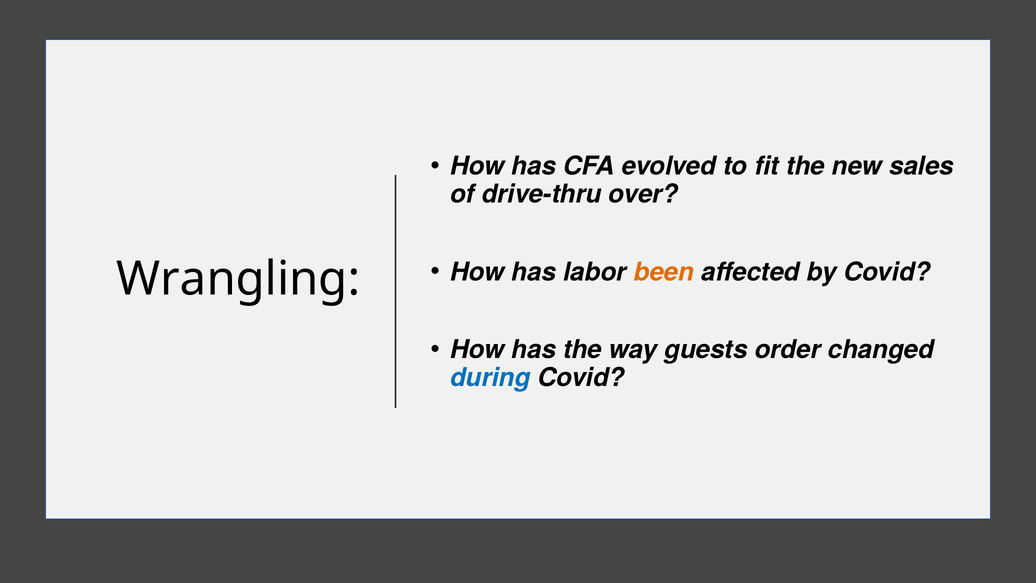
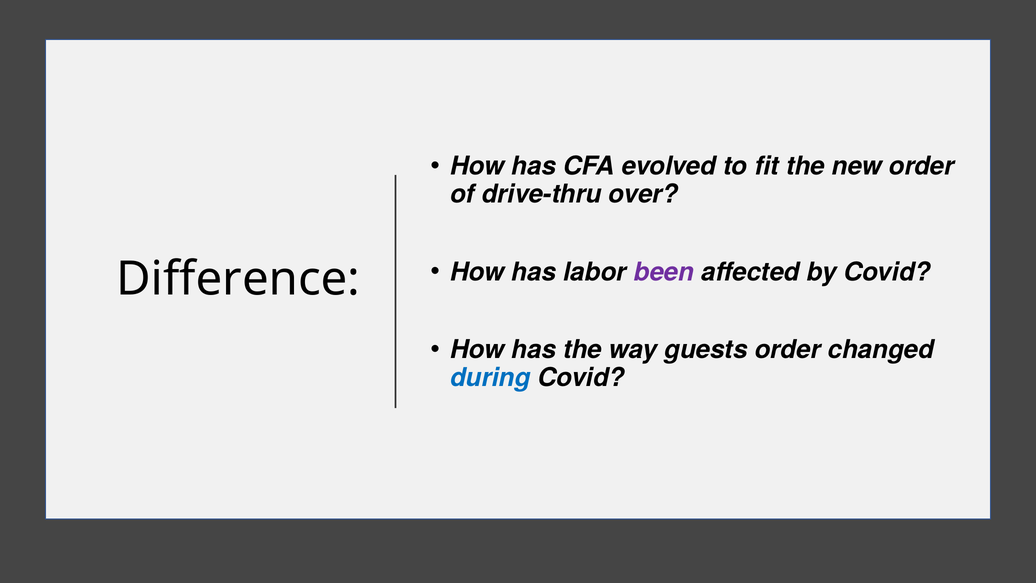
new sales: sales -> order (922, 166)
been colour: orange -> purple (664, 272)
Wrangling: Wrangling -> Difference (238, 279)
